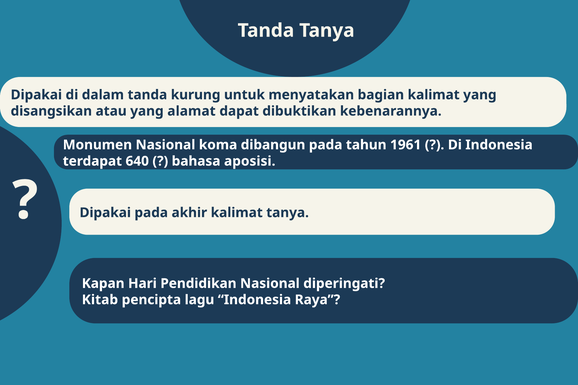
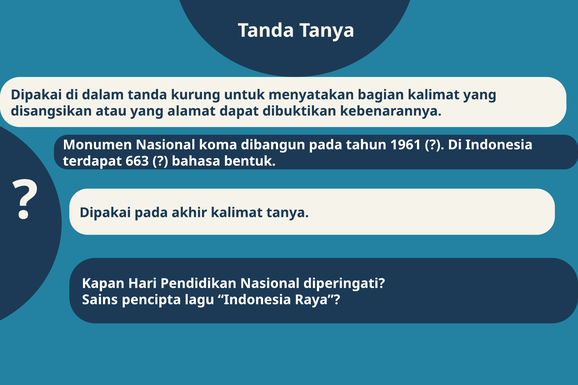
640: 640 -> 663 (137, 161)
aposisi: aposisi -> bentuk (250, 161)
Kitab: Kitab -> Sains (100, 300)
